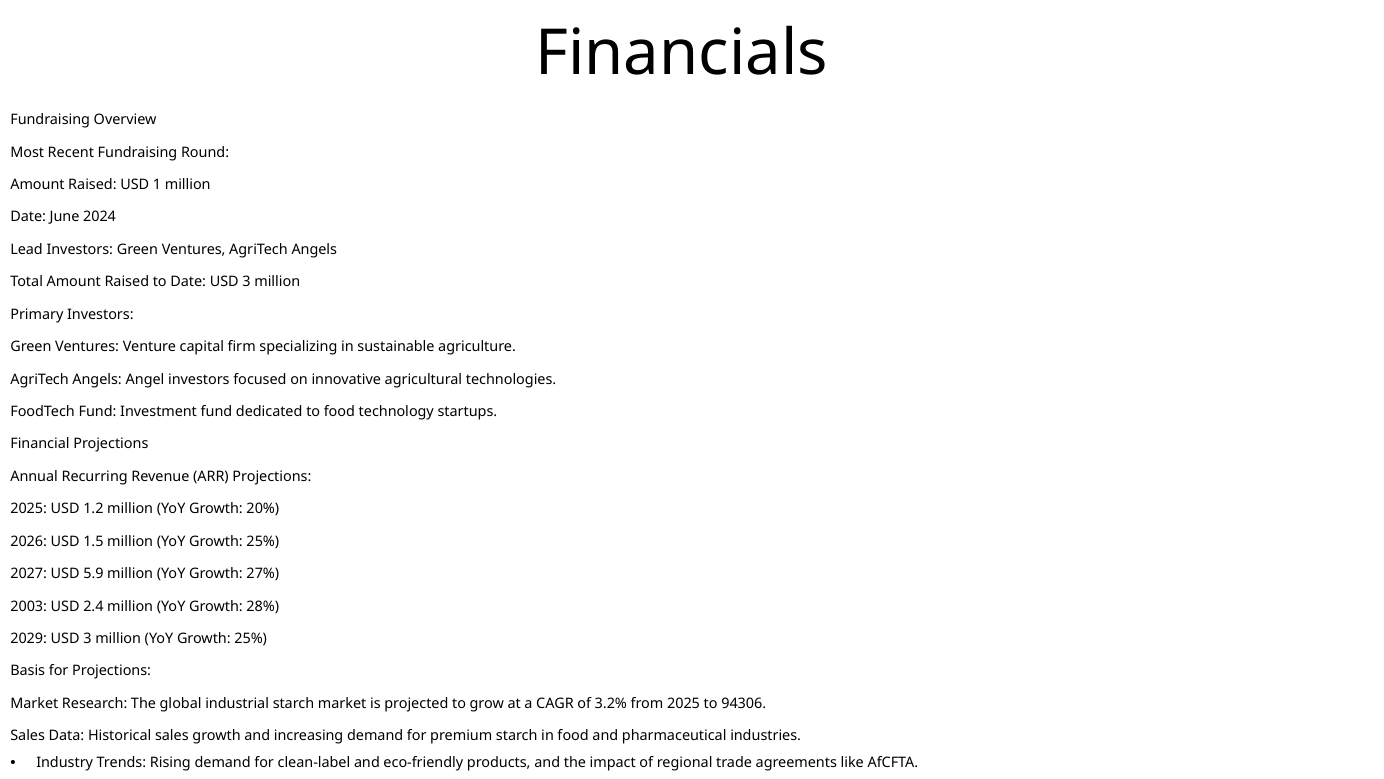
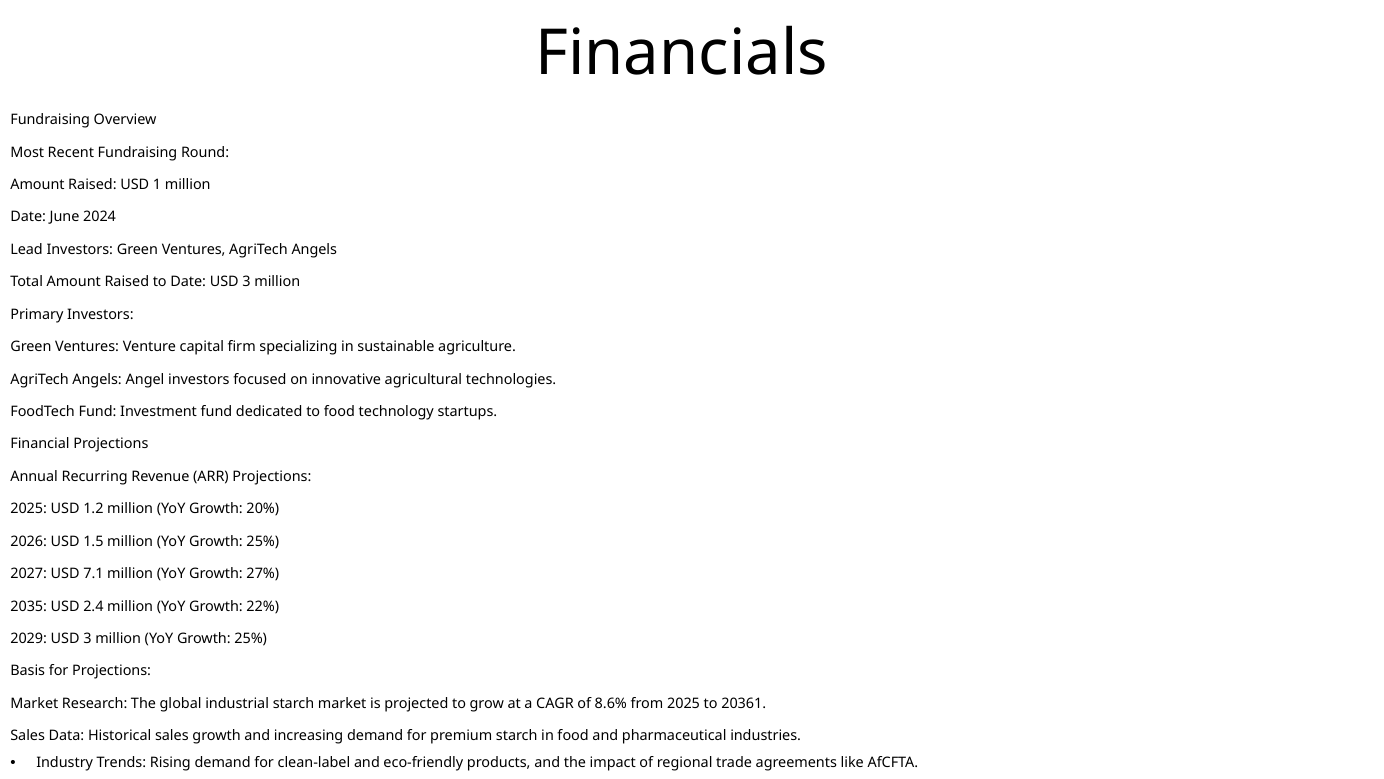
5.9: 5.9 -> 7.1 (93, 573)
2003: 2003 -> 2035 (29, 606)
28%: 28% -> 22% (263, 606)
3.2%: 3.2% -> 8.6% (611, 703)
94306: 94306 -> 20361 (744, 703)
